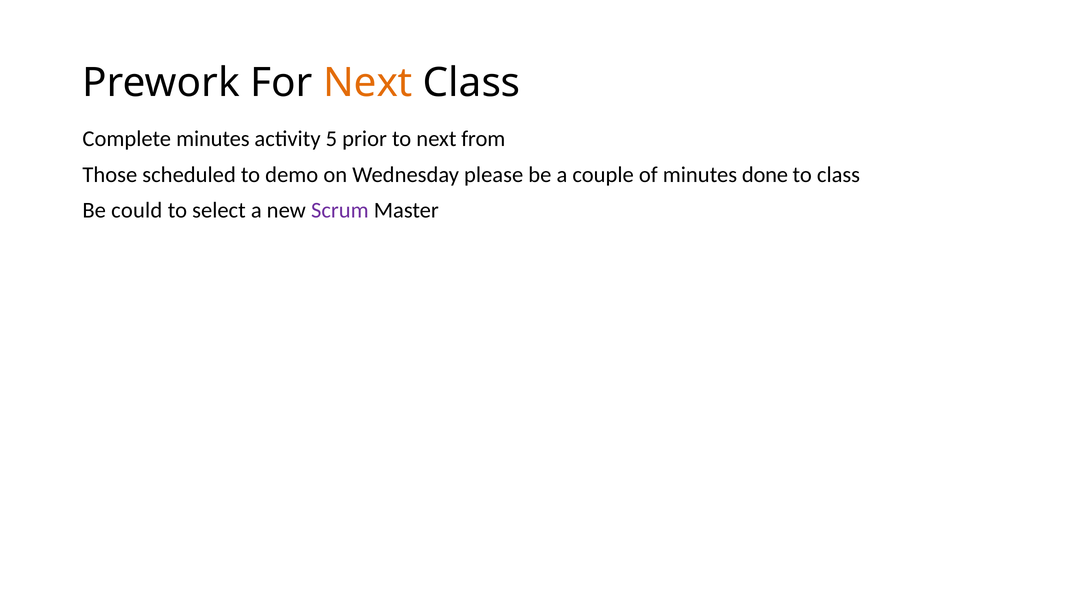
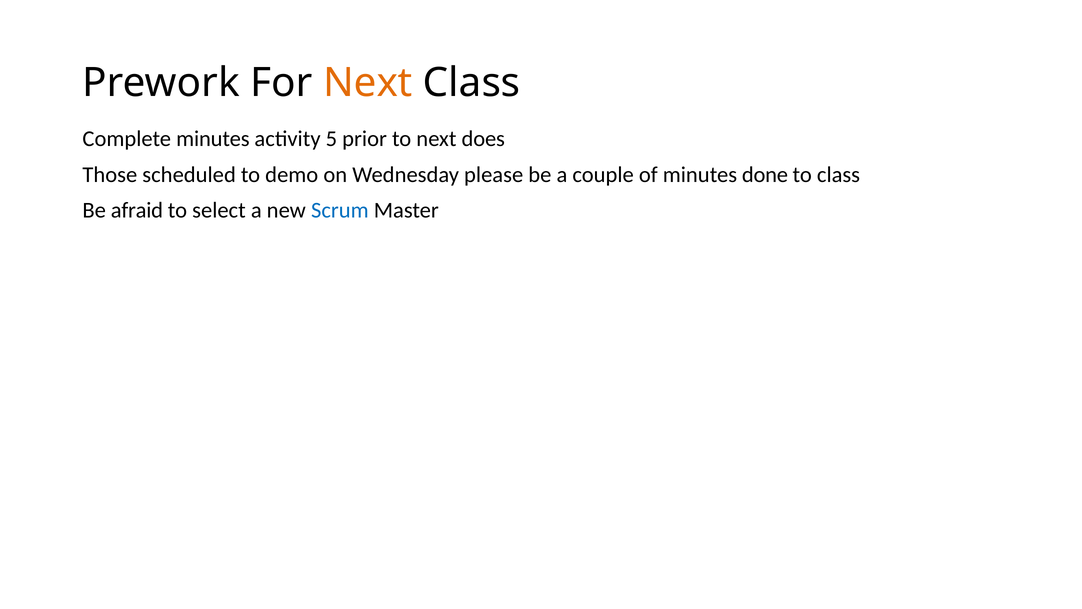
from: from -> does (483, 139)
could: could -> afraid (137, 210)
Scrum colour: purple -> blue (340, 210)
